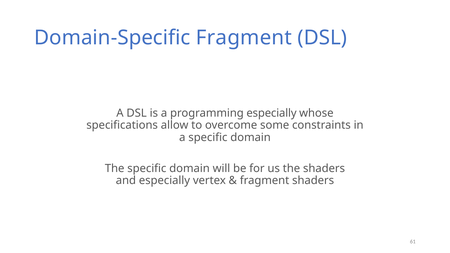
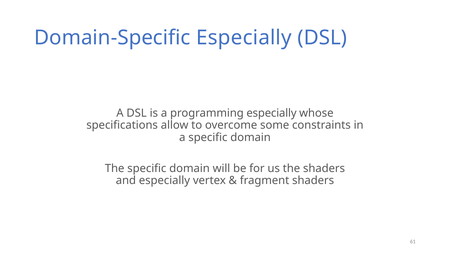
Domain-Specific Fragment: Fragment -> Especially (244, 38)
